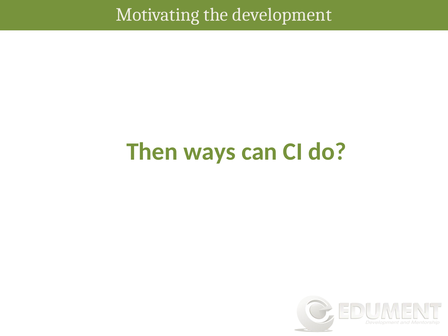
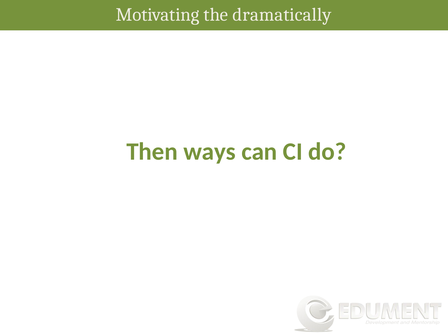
development: development -> dramatically (282, 15)
